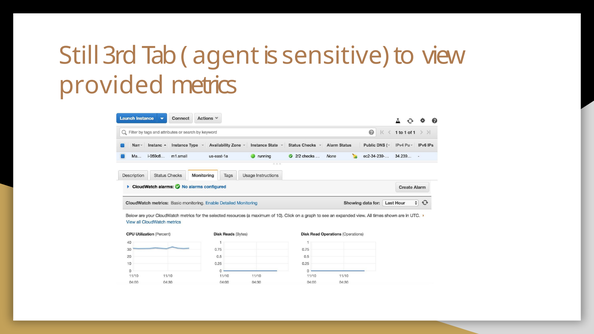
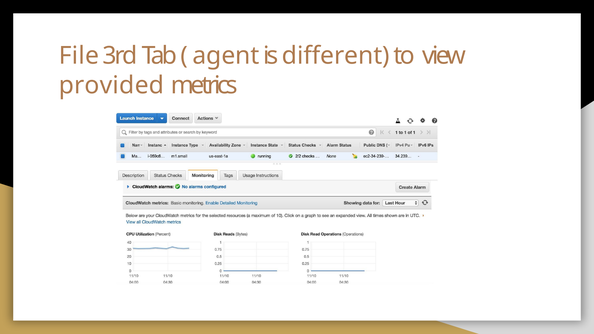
Still: Still -> File (79, 56)
sensitive: sensitive -> different (336, 56)
